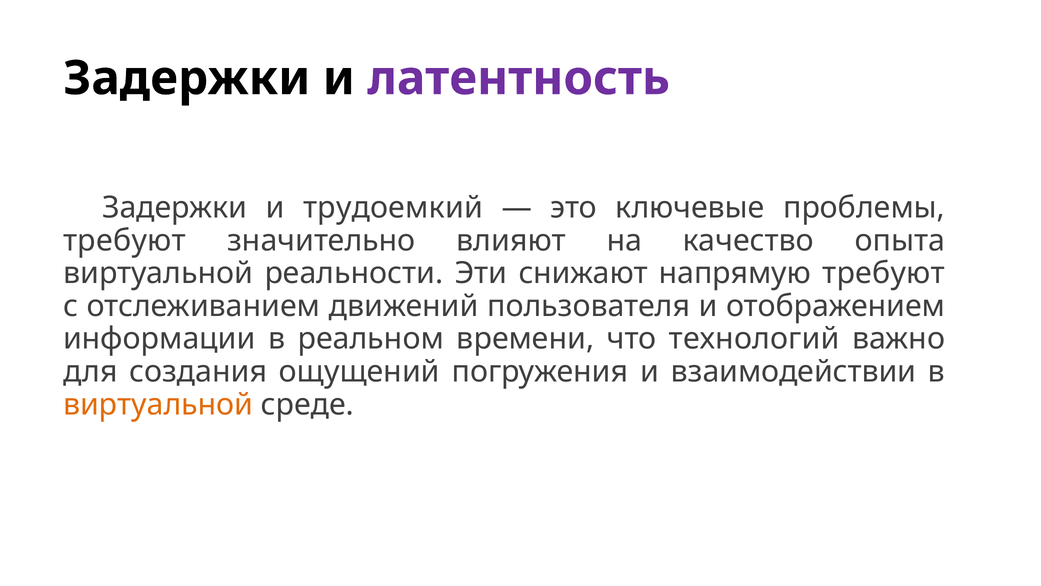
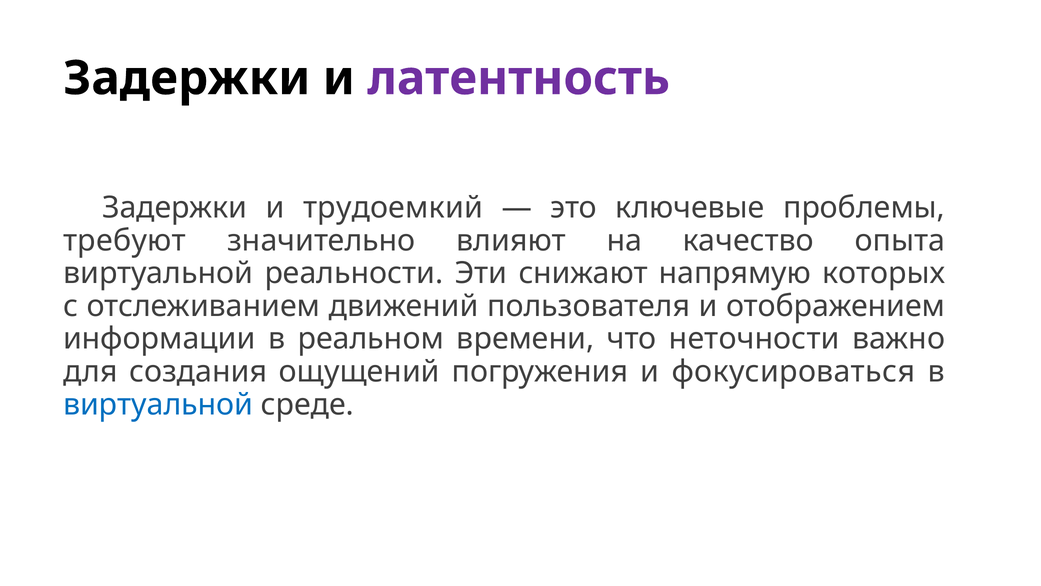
напрямую требуют: требуют -> которых (884, 273)
технологий: технологий -> неточности (754, 339)
взаимодействии: взаимодействии -> фокусироваться (793, 371)
виртуальной colour: orange -> blue (158, 404)
